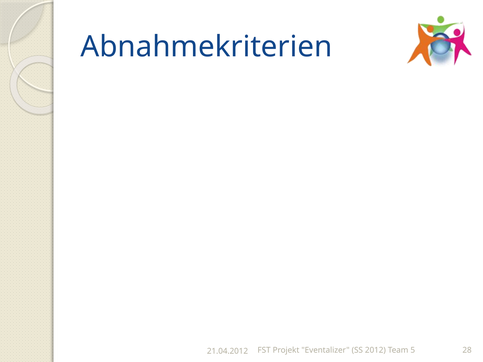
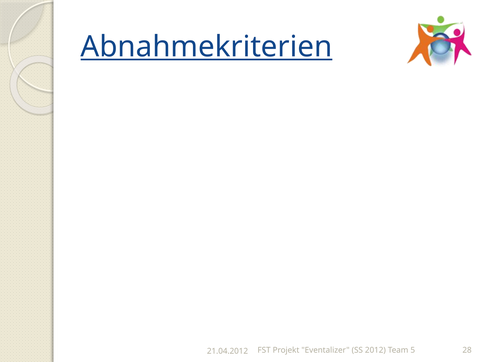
Abnahmekriterien underline: none -> present (206, 47)
